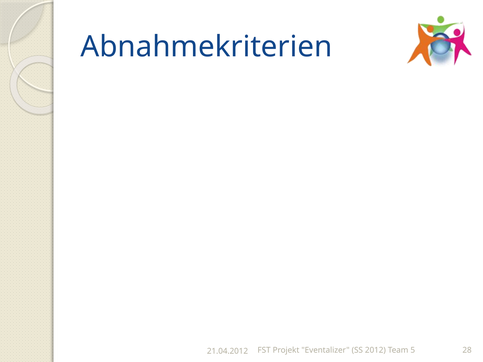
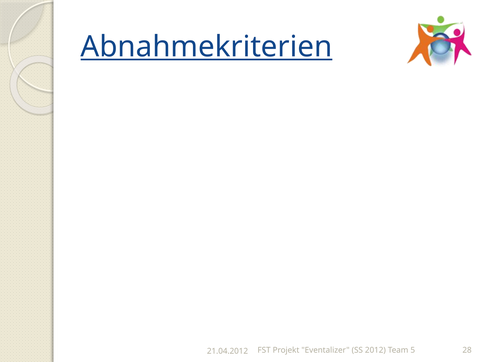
Abnahmekriterien underline: none -> present (206, 47)
